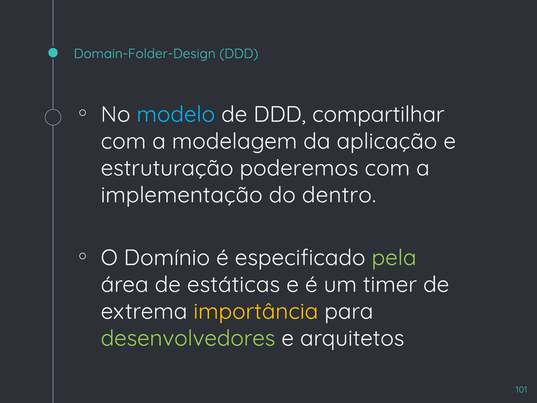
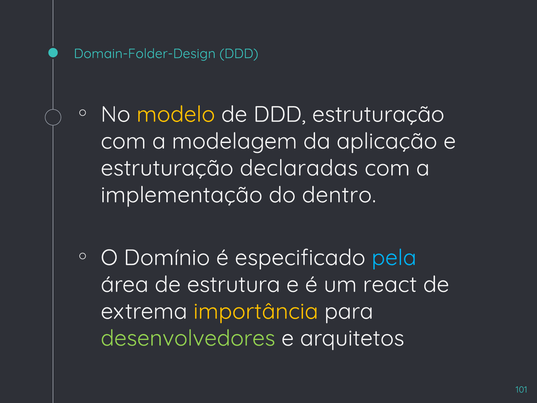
modelo colour: light blue -> yellow (176, 114)
DDD compartilhar: compartilhar -> estruturação (378, 114)
poderemos: poderemos -> declaradas (299, 168)
pela colour: light green -> light blue (394, 258)
estáticas: estáticas -> estrutura (234, 284)
timer: timer -> react (390, 284)
